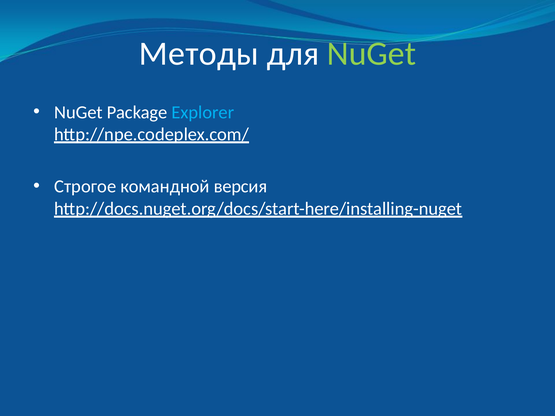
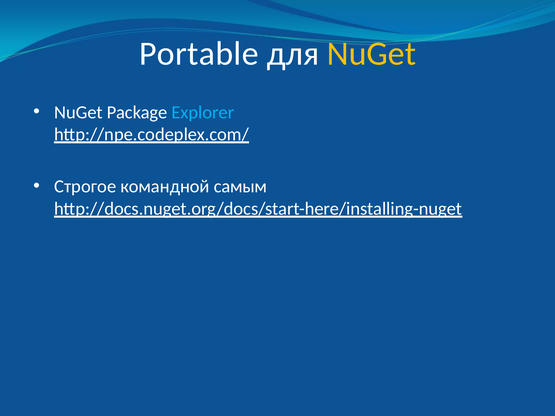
Методы: Методы -> Portable (199, 54)
NuGet colour: light green -> yellow (371, 54)
версия: версия -> самым (240, 187)
